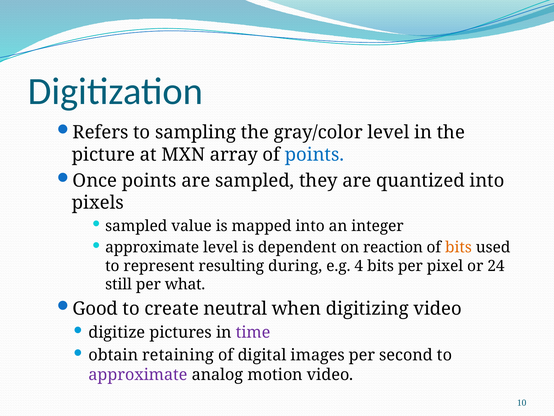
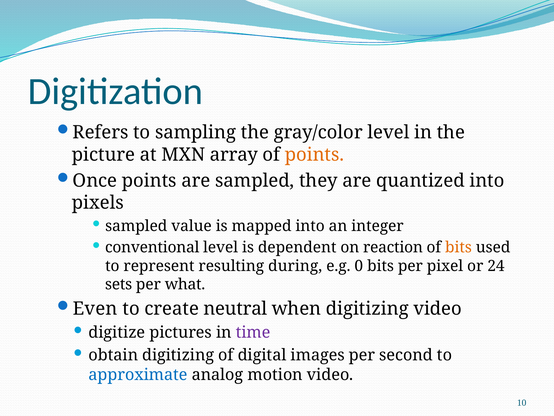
points colour: blue -> orange (314, 155)
approximate: approximate -> conventional (152, 247)
4: 4 -> 0 (359, 266)
still: still -> sets (119, 284)
Good: Good -> Even (95, 308)
obtain retaining: retaining -> digitizing (178, 355)
approximate colour: purple -> blue (138, 374)
